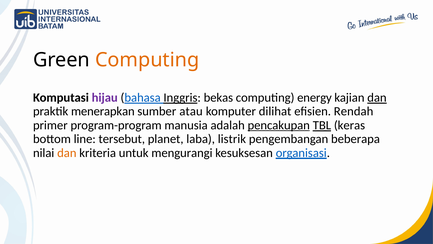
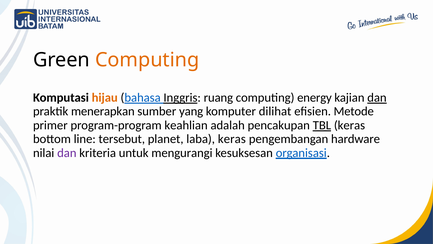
hijau colour: purple -> orange (105, 98)
bekas: bekas -> ruang (218, 98)
atau: atau -> yang (191, 111)
Rendah: Rendah -> Metode (354, 111)
manusia: manusia -> keahlian (186, 125)
pencakupan underline: present -> none (279, 125)
laba listrik: listrik -> keras (232, 139)
beberapa: beberapa -> hardware (356, 139)
dan colour: orange -> purple (67, 153)
